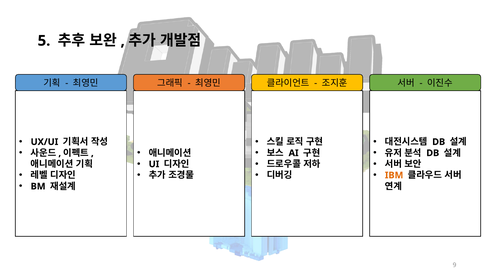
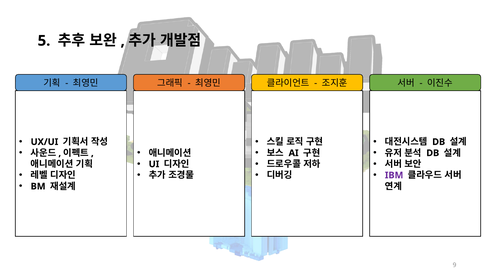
IBM colour: orange -> purple (394, 175)
